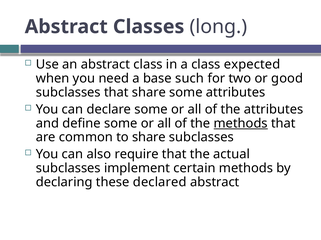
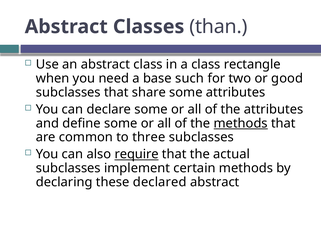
long: long -> than (218, 27)
expected: expected -> rectangle (252, 65)
to share: share -> three (149, 138)
require underline: none -> present (137, 155)
